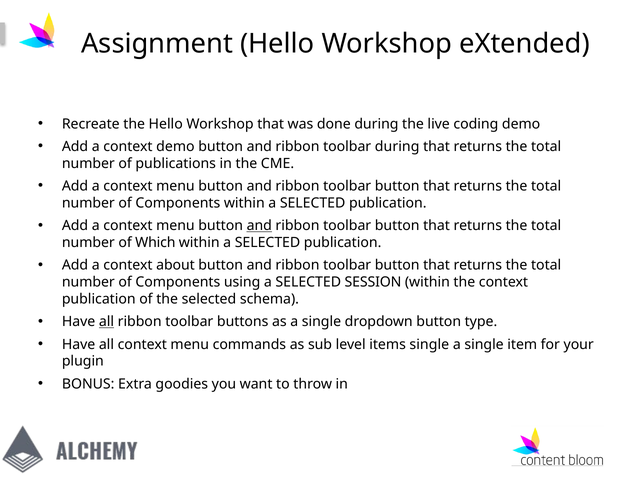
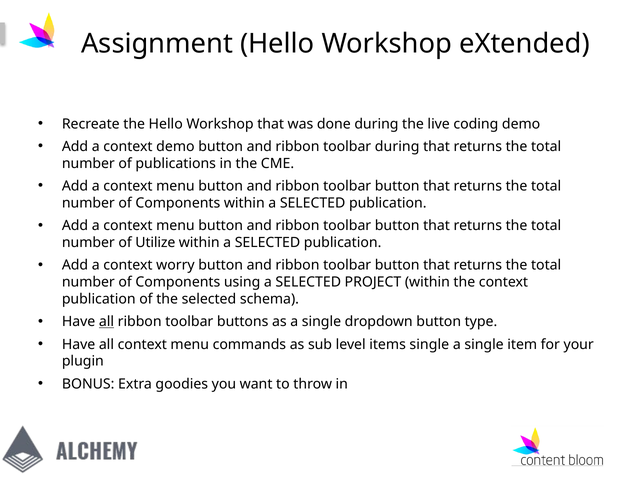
and underline: present -> none (259, 225)
Which: Which -> Utilize (155, 242)
about: about -> worry (175, 265)
SESSION: SESSION -> PROJECT (373, 282)
